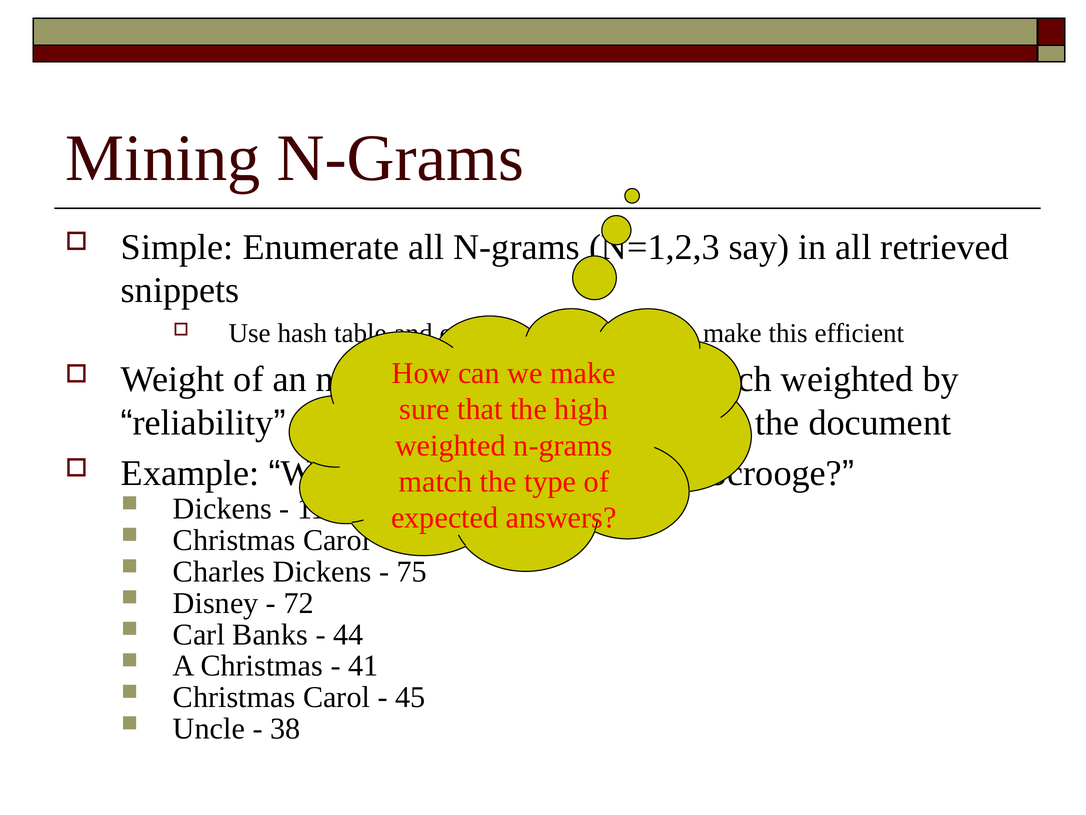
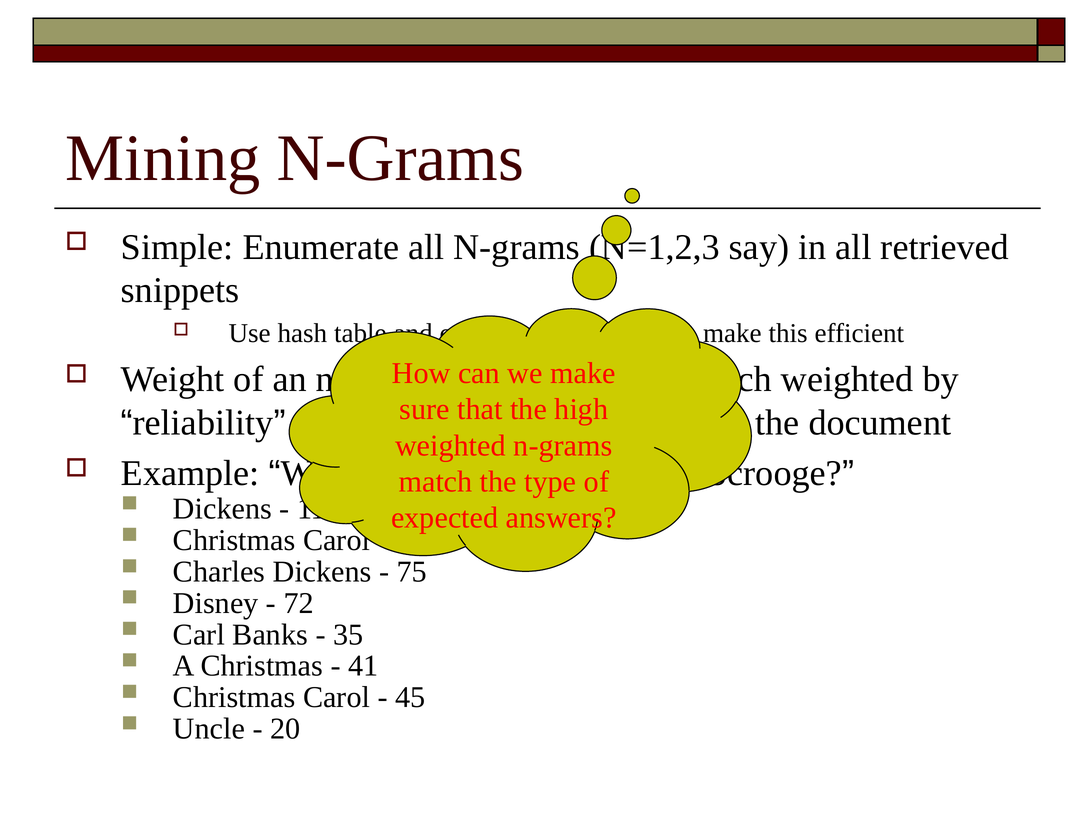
44: 44 -> 35 (348, 634)
38: 38 -> 20 (285, 728)
